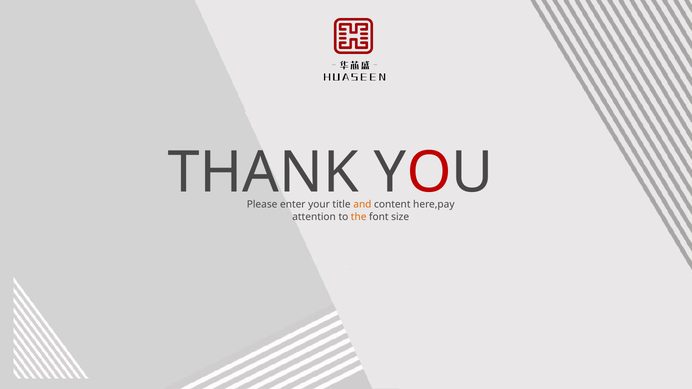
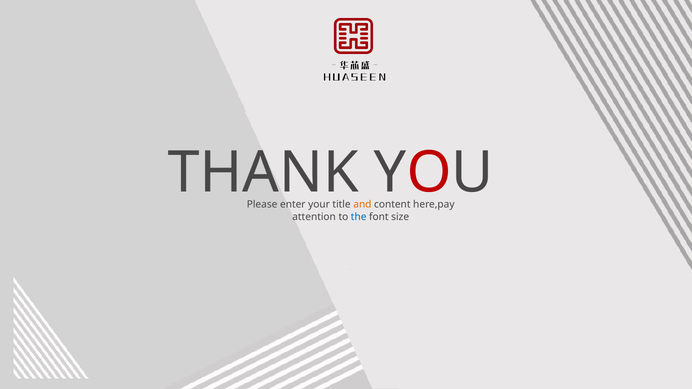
the colour: orange -> blue (359, 217)
